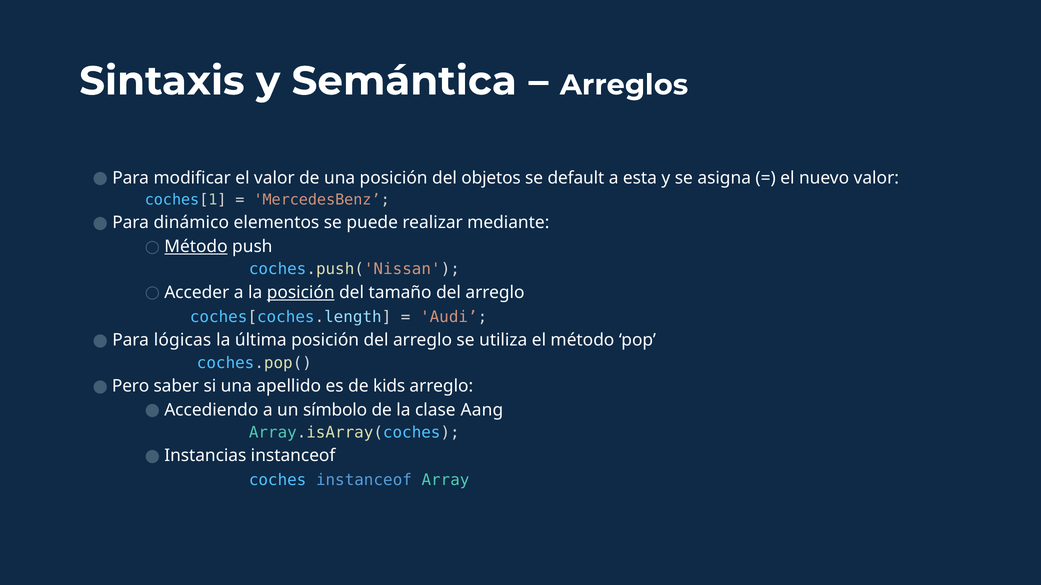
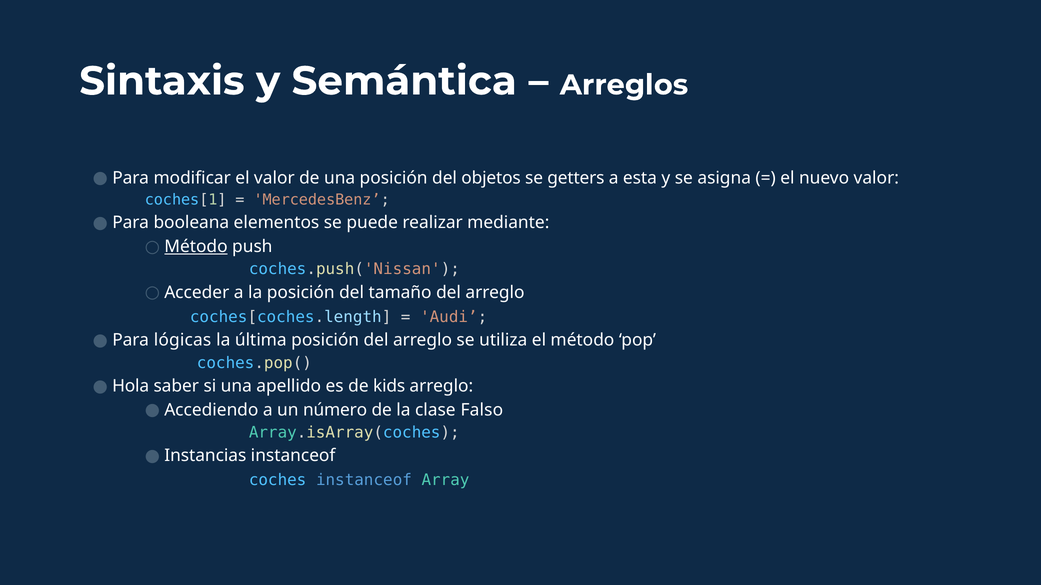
default: default -> getters (576, 178)
dinámico: dinámico -> booleana (191, 223)
posición underline: present -> none (301, 293)
Pero: Pero -> Hola (131, 386)
símbolo: símbolo -> número (335, 410)
Aang: Aang -> Falso (482, 410)
